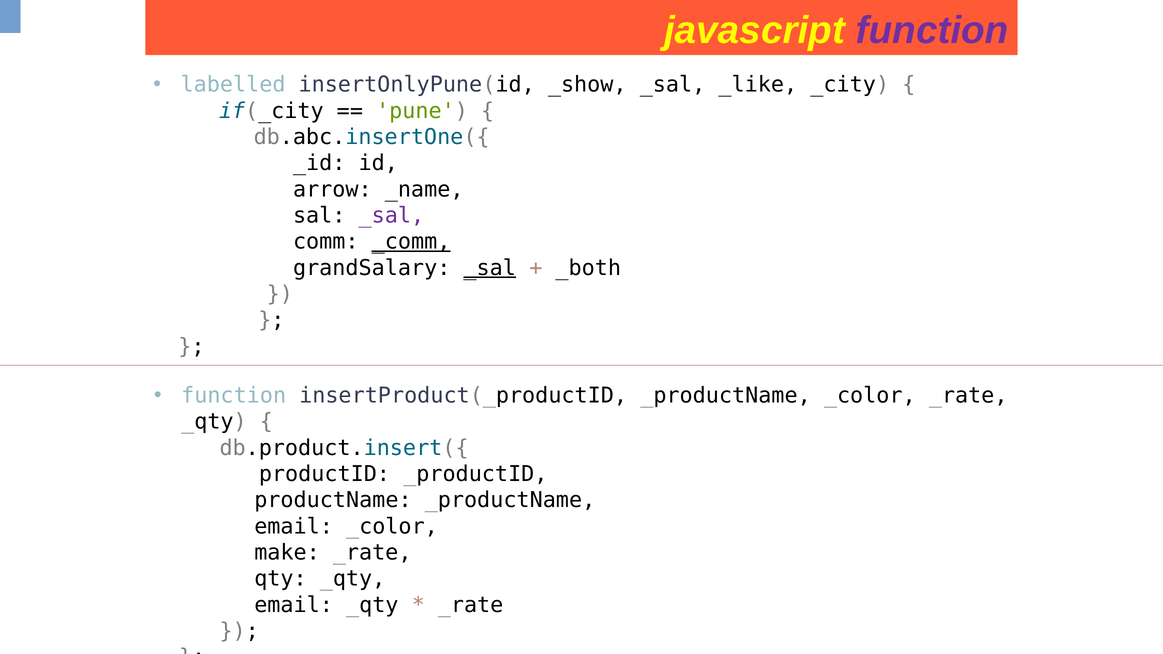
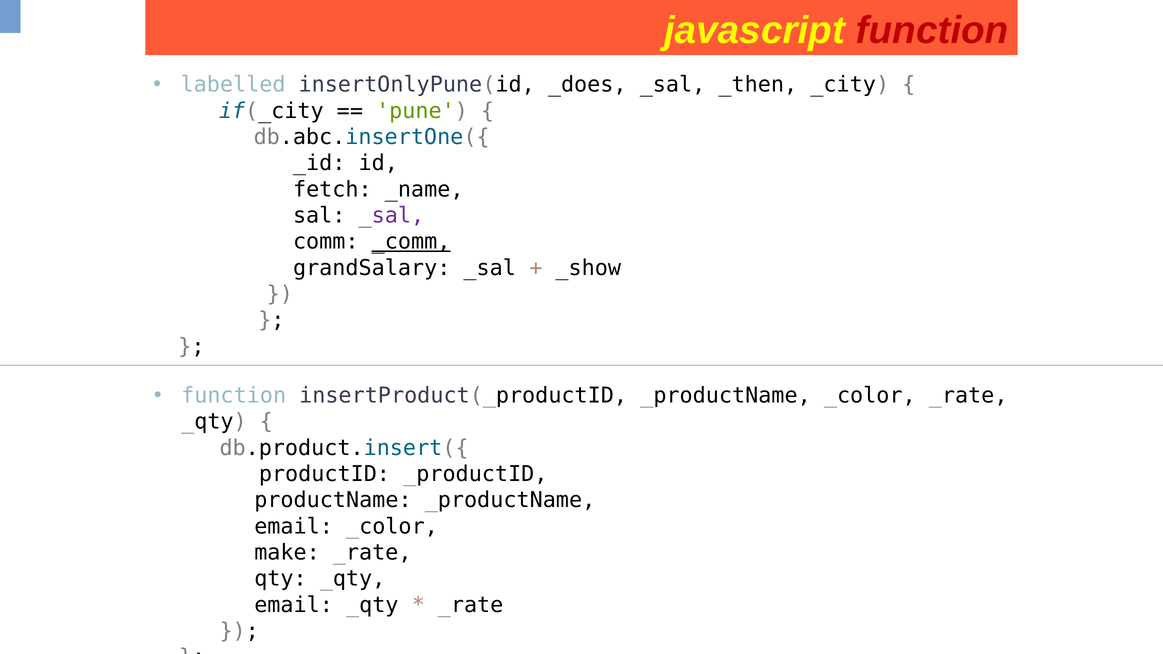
function colour: purple -> red (932, 30)
_show: _show -> _does (587, 85)
_like: _like -> _then (758, 85)
arrow: arrow -> fetch (332, 189)
_sal underline: present -> none (490, 268)
_both: _both -> _show (588, 268)
